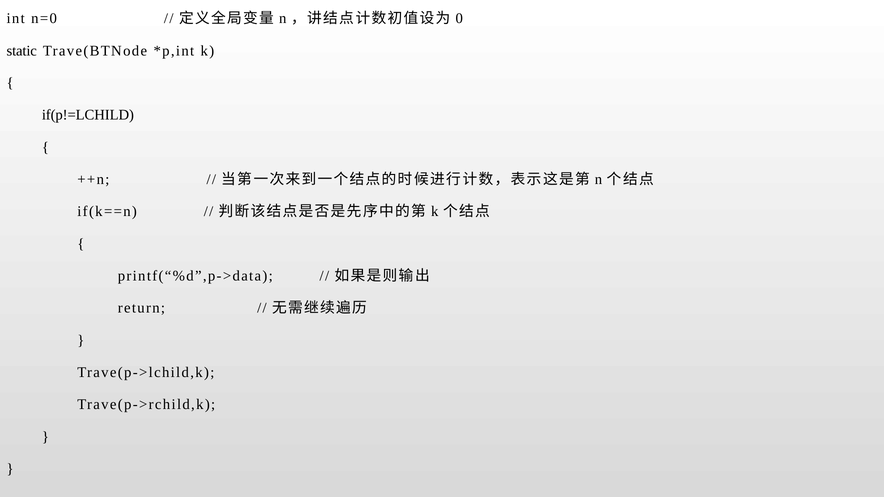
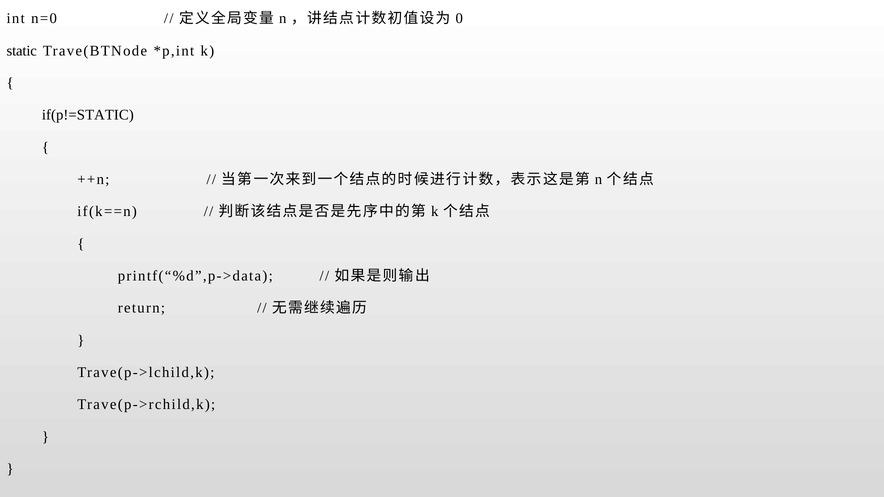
if(p!=LCHILD: if(p!=LCHILD -> if(p!=STATIC (88, 115)
